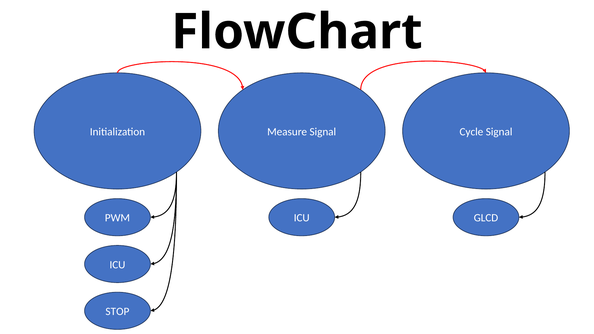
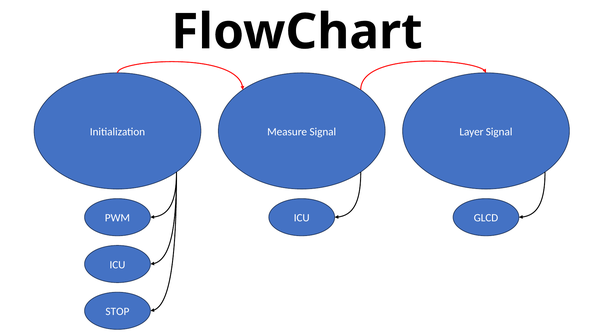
Cycle: Cycle -> Layer (471, 132)
